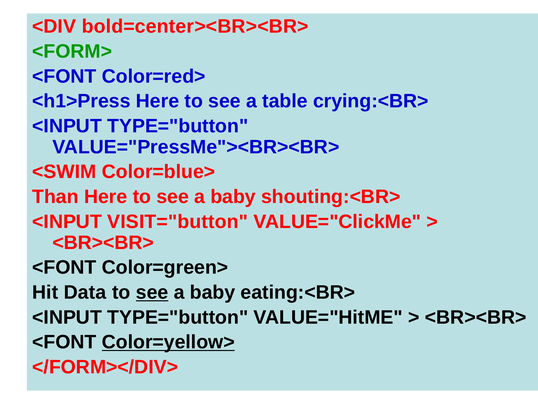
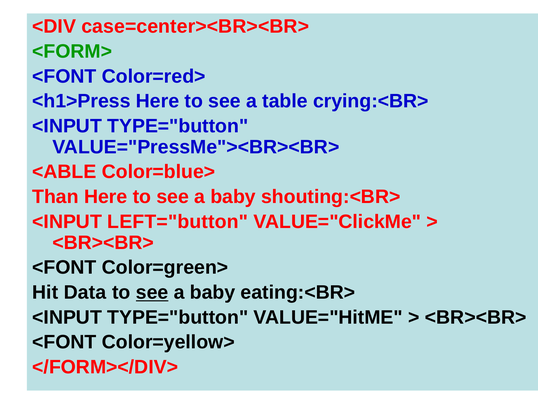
bold=center><BR><BR>: bold=center><BR><BR> -> case=center><BR><BR> (195, 27)
<SWIM: <SWIM -> <ABLE (64, 172)
VISIT="button: VISIT="button -> LEFT="button (178, 221)
Color=yellow> underline: present -> none (168, 342)
